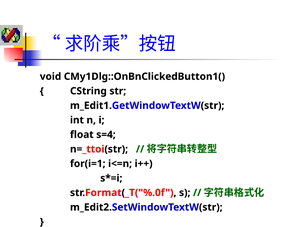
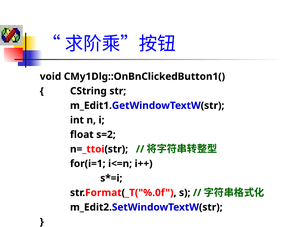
s=4: s=4 -> s=2 (106, 134)
